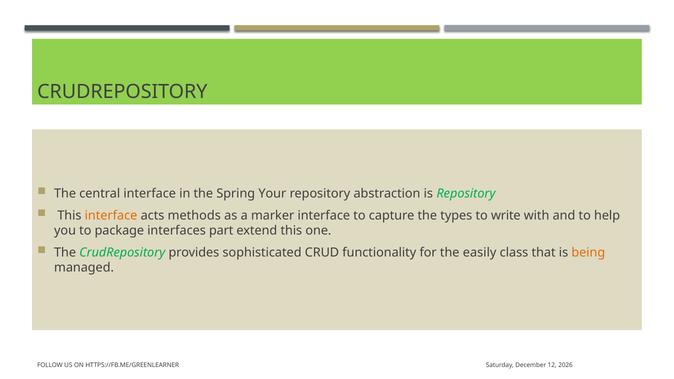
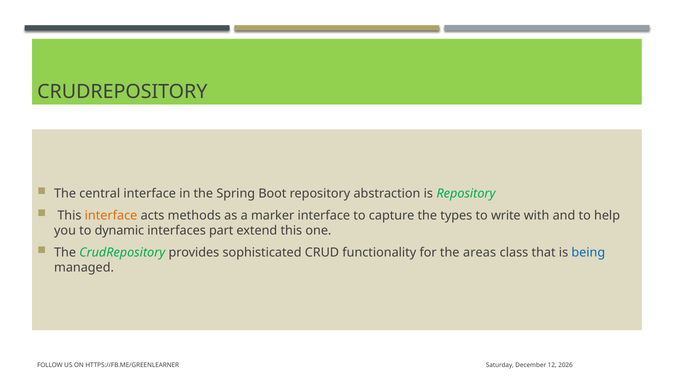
Your: Your -> Boot (272, 194)
package: package -> dynamic (119, 231)
easily: easily -> areas (480, 253)
being colour: orange -> blue (588, 253)
